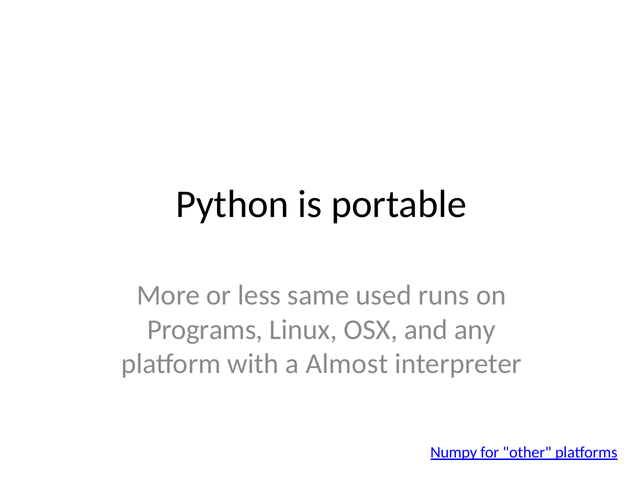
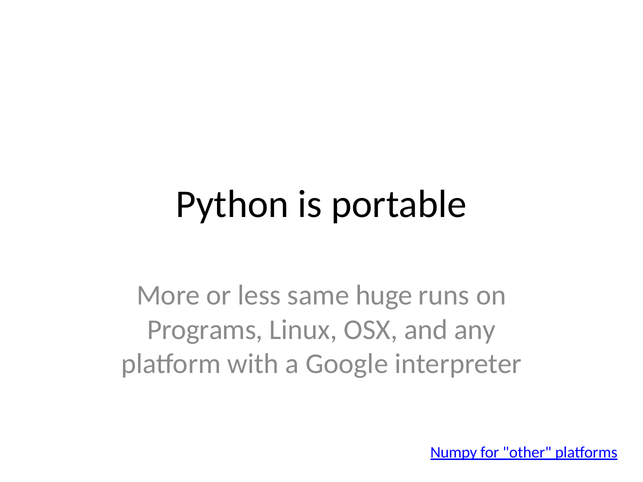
used: used -> huge (384, 296)
Almost: Almost -> Google (347, 364)
